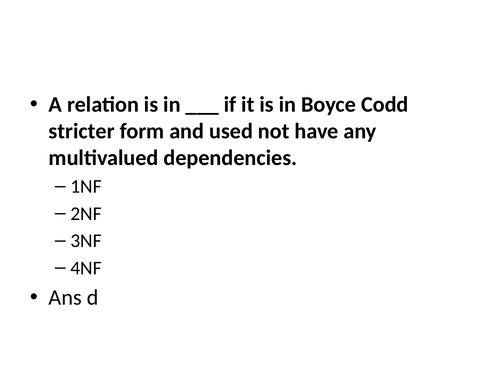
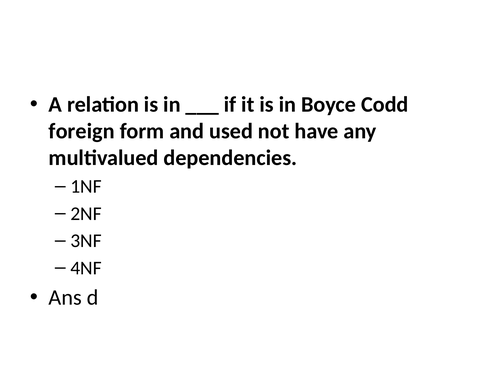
stricter: stricter -> foreign (82, 131)
